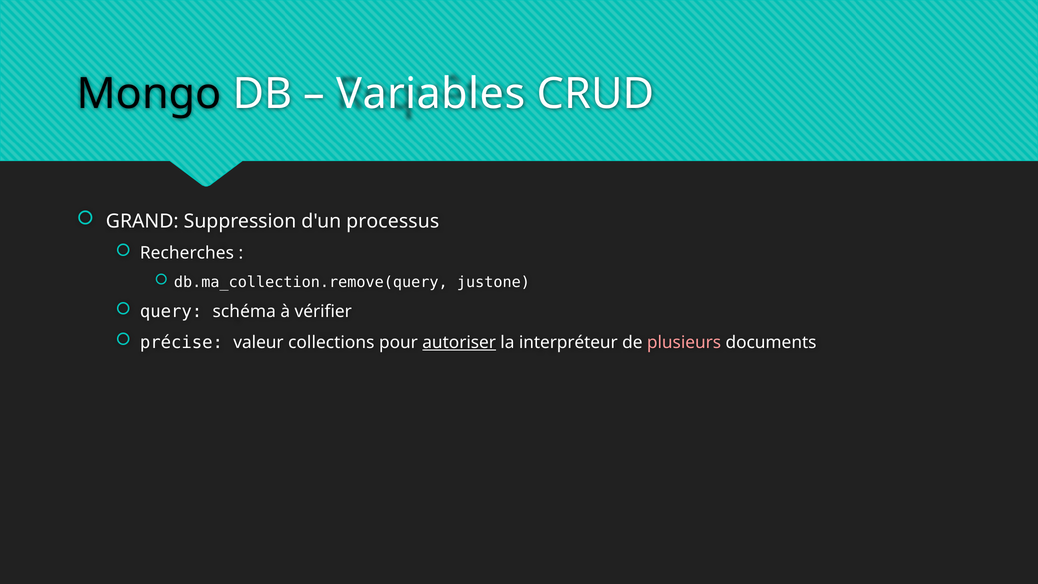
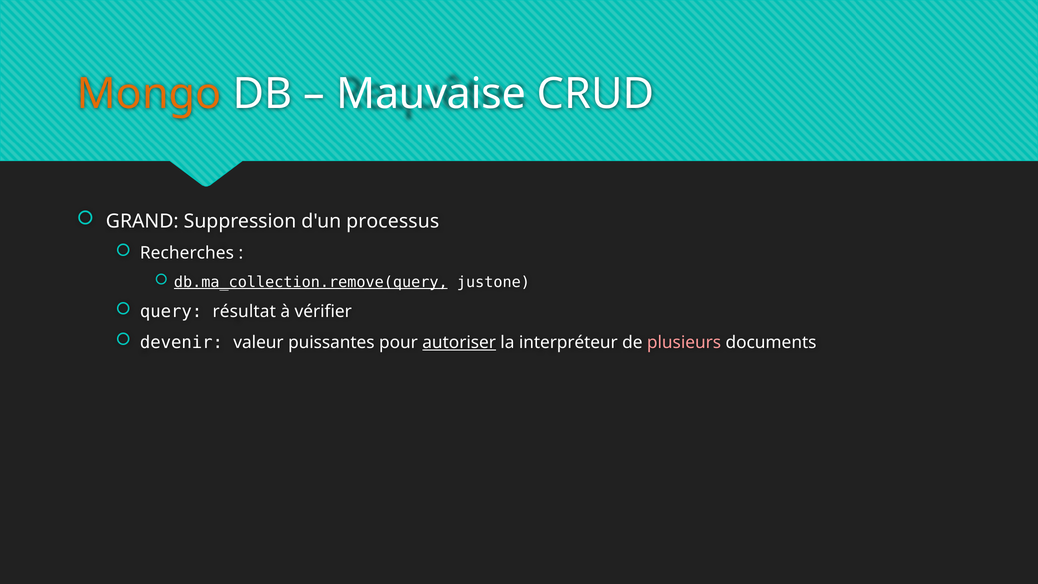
Mongo colour: black -> orange (149, 94)
Variables: Variables -> Mauvaise (431, 94)
db.ma_collection.remove(query underline: none -> present (311, 282)
schéma: schéma -> résultat (244, 312)
précise: précise -> devenir (181, 342)
collections: collections -> puissantes (331, 342)
